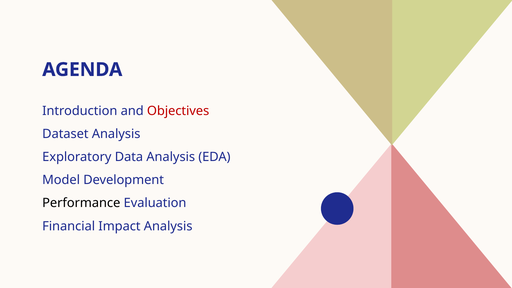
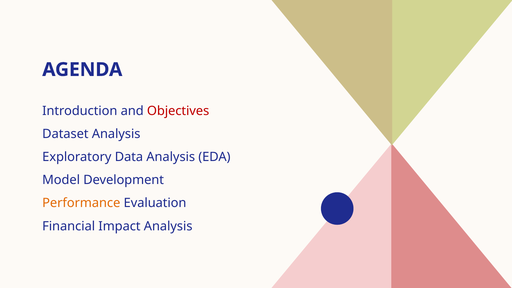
Performance colour: black -> orange (81, 203)
